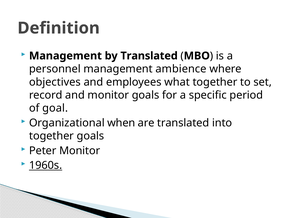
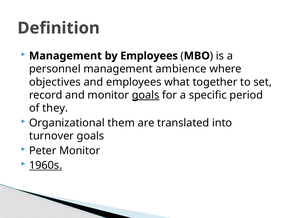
by Translated: Translated -> Employees (149, 56)
goals underline: none -> present (146, 95)
goal: goal -> they (55, 108)
when: when -> them (121, 123)
together: together -> turnover (51, 136)
